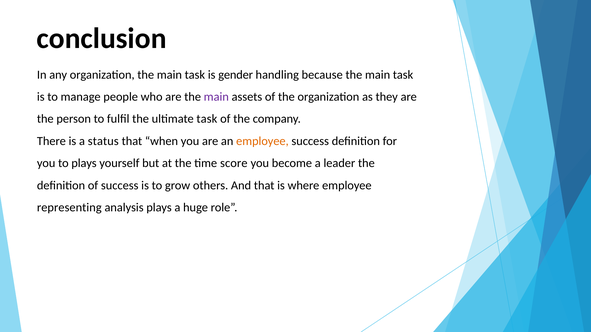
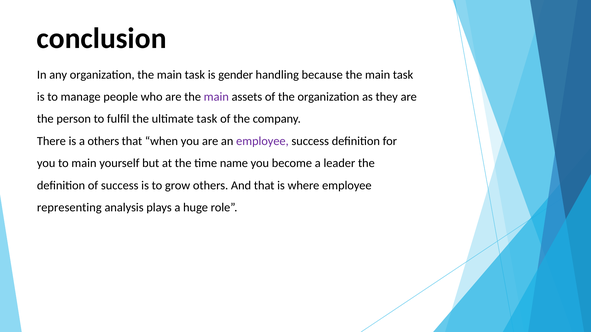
a status: status -> others (103, 141)
employee colour: orange -> purple (262, 141)
to plays: plays -> main (84, 163)
score: score -> name (234, 163)
